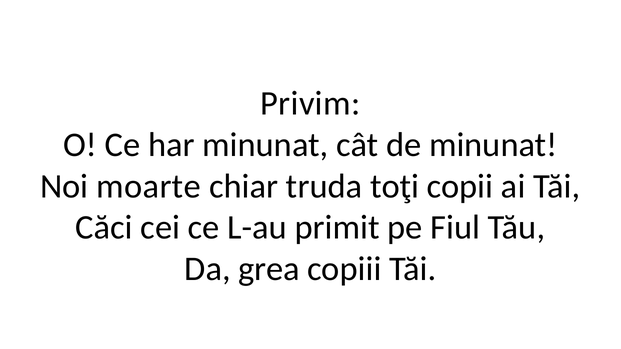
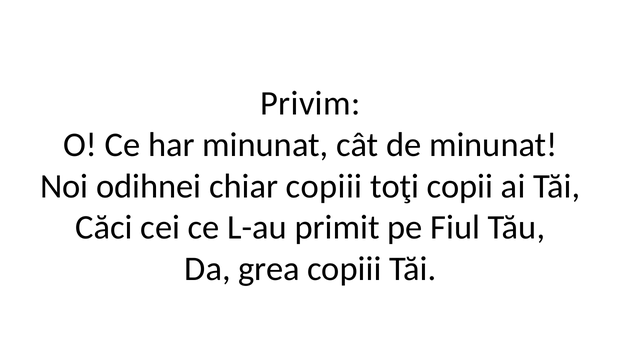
moarte: moarte -> odihnei (149, 186)
chiar truda: truda -> copiii (324, 186)
